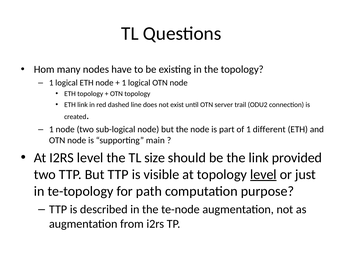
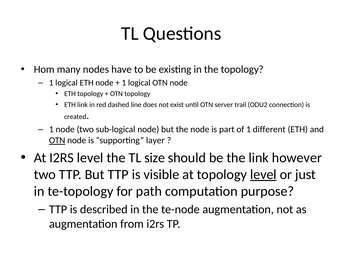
OTN underline: none -> present (57, 141)
main: main -> layer (155, 141)
provided: provided -> however (297, 158)
